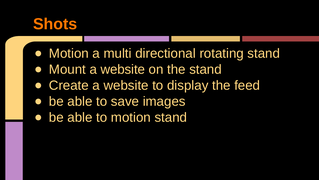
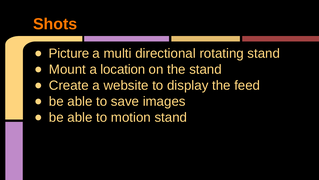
Motion: Motion -> Picture (69, 53)
Mount a website: website -> location (123, 69)
